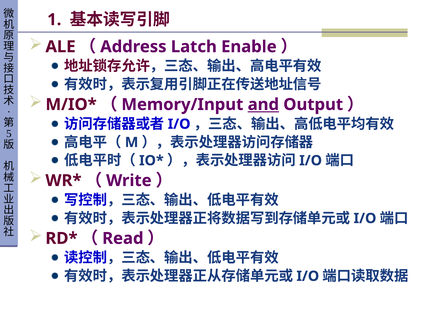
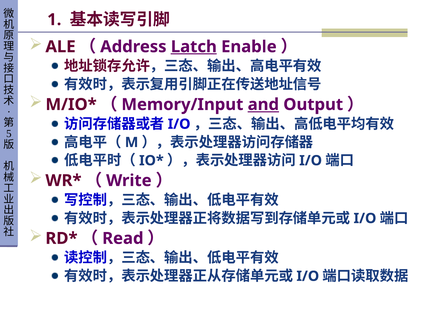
Latch underline: none -> present (194, 47)
